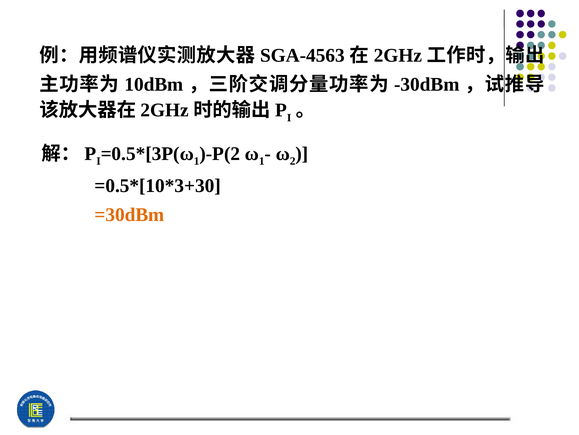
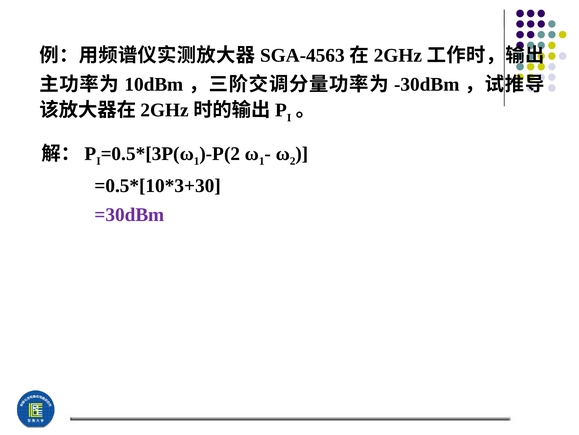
=30dBm colour: orange -> purple (129, 215)
